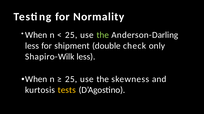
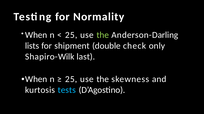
less: less -> lists (32, 46)
Shapiro-Wilk less: less -> last (86, 57)
tests colour: yellow -> light blue (67, 91)
